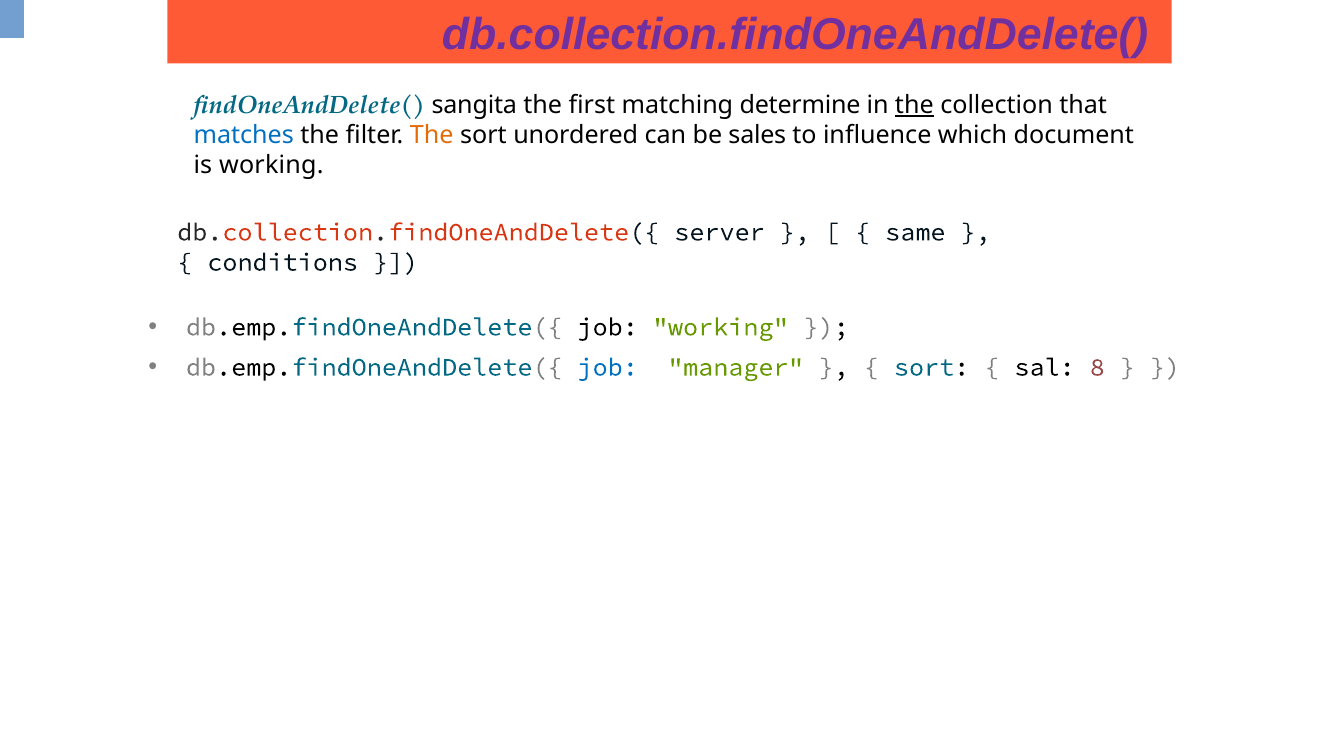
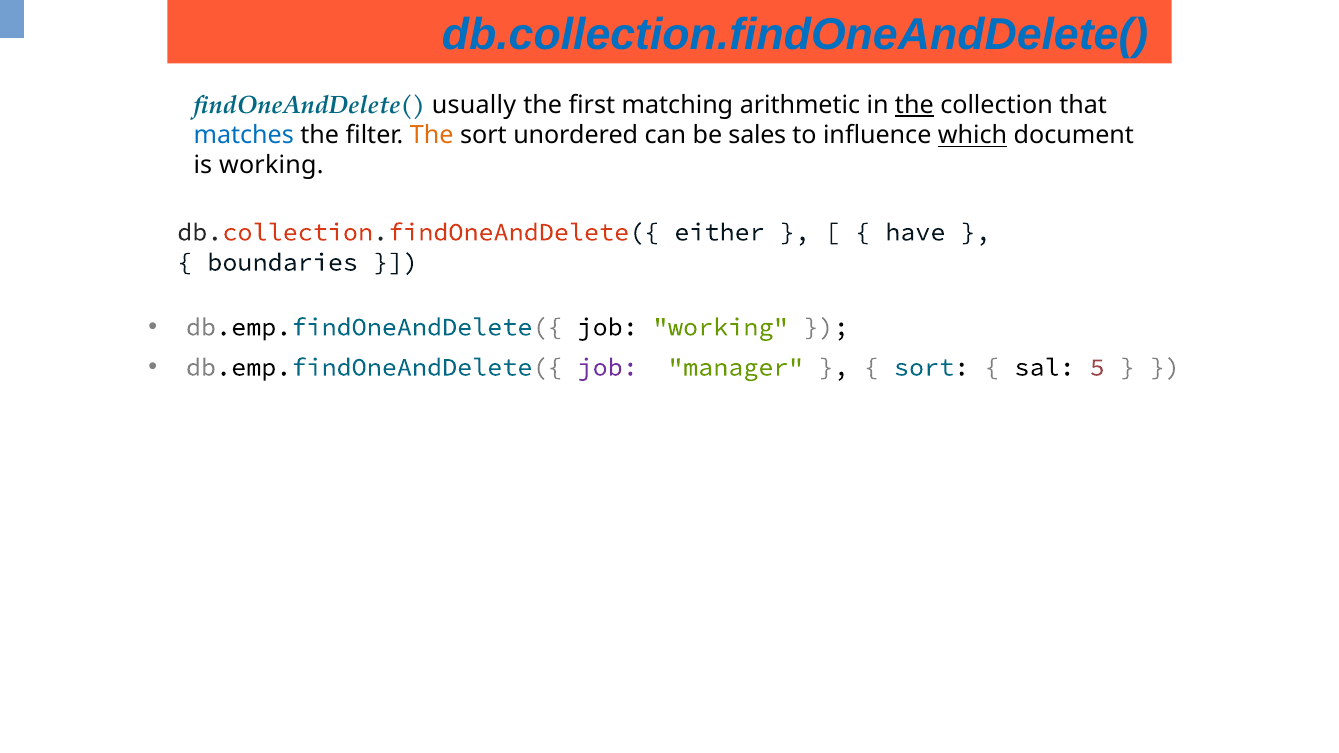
db.collection.findOneAndDelete( colour: purple -> blue (795, 35)
sangita: sangita -> usually (474, 105)
determine: determine -> arithmetic (800, 105)
which underline: none -> present (973, 136)
server: server -> either (719, 232)
same: same -> have (915, 232)
conditions: conditions -> boundaries (283, 262)
job colour: blue -> purple (608, 367)
8: 8 -> 5 (1097, 367)
